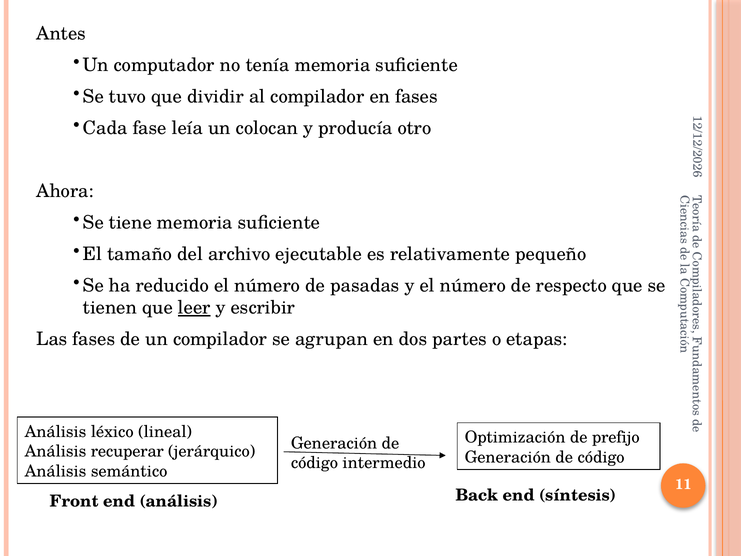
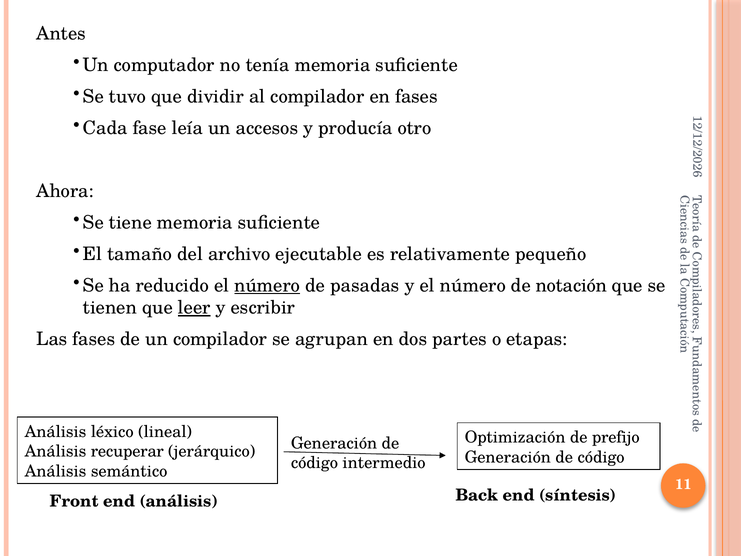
colocan: colocan -> accesos (267, 128)
número underline: none -> present (267, 285)
respecto: respecto -> notación (571, 285)
